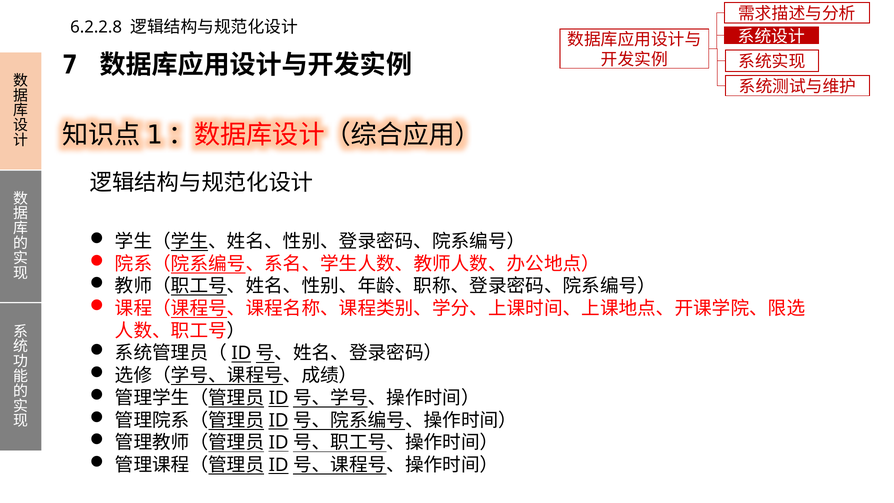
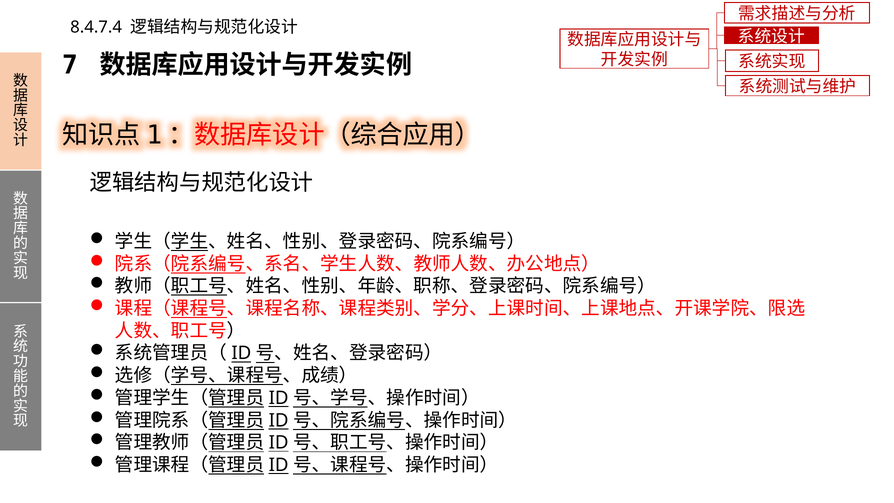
6.2.2.8: 6.2.2.8 -> 8.4.7.4 (96, 27)
